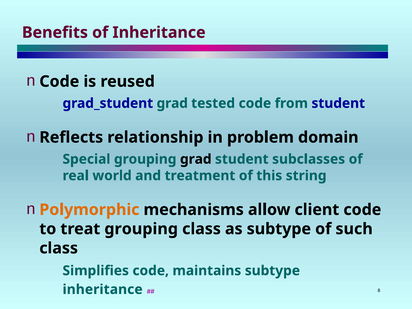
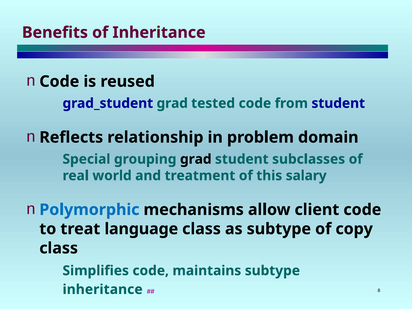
string: string -> salary (306, 176)
Polymorphic colour: orange -> blue (89, 210)
treat grouping: grouping -> language (141, 229)
such: such -> copy (354, 229)
